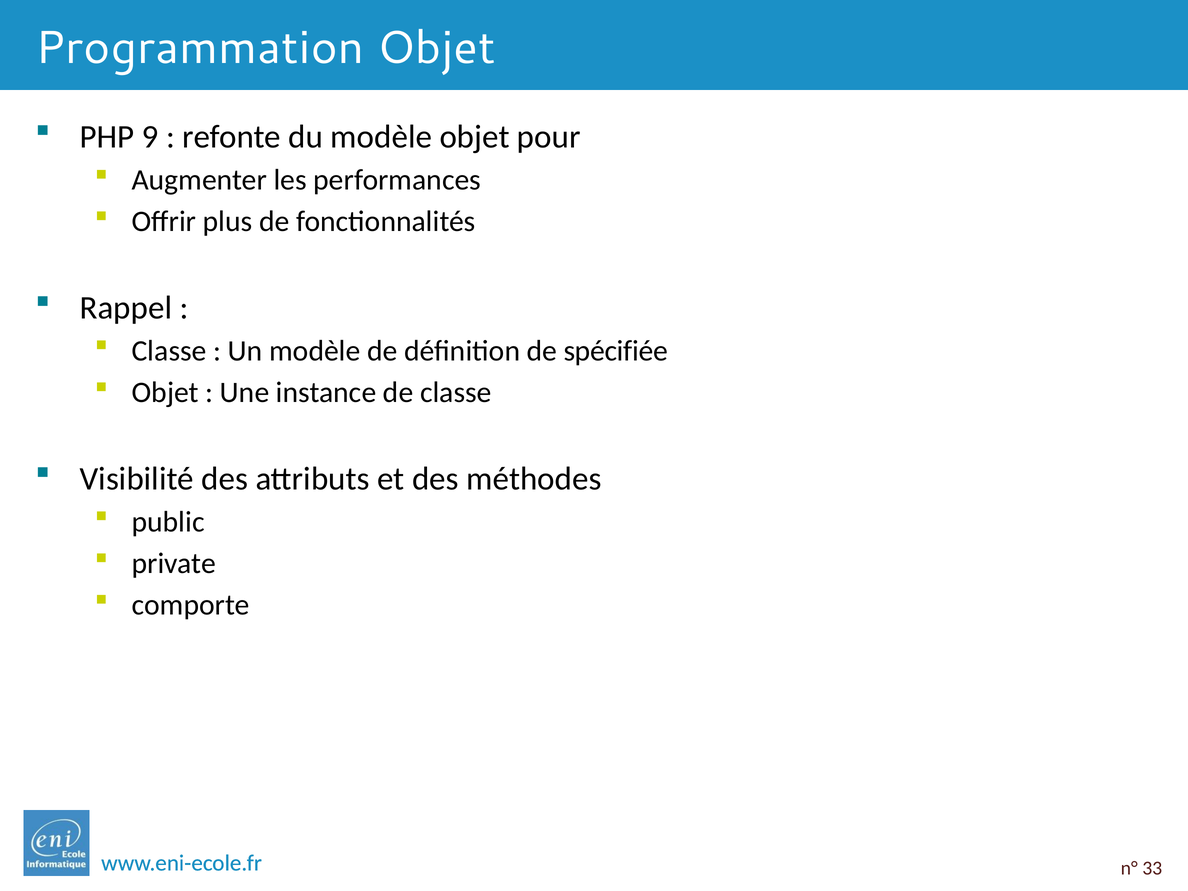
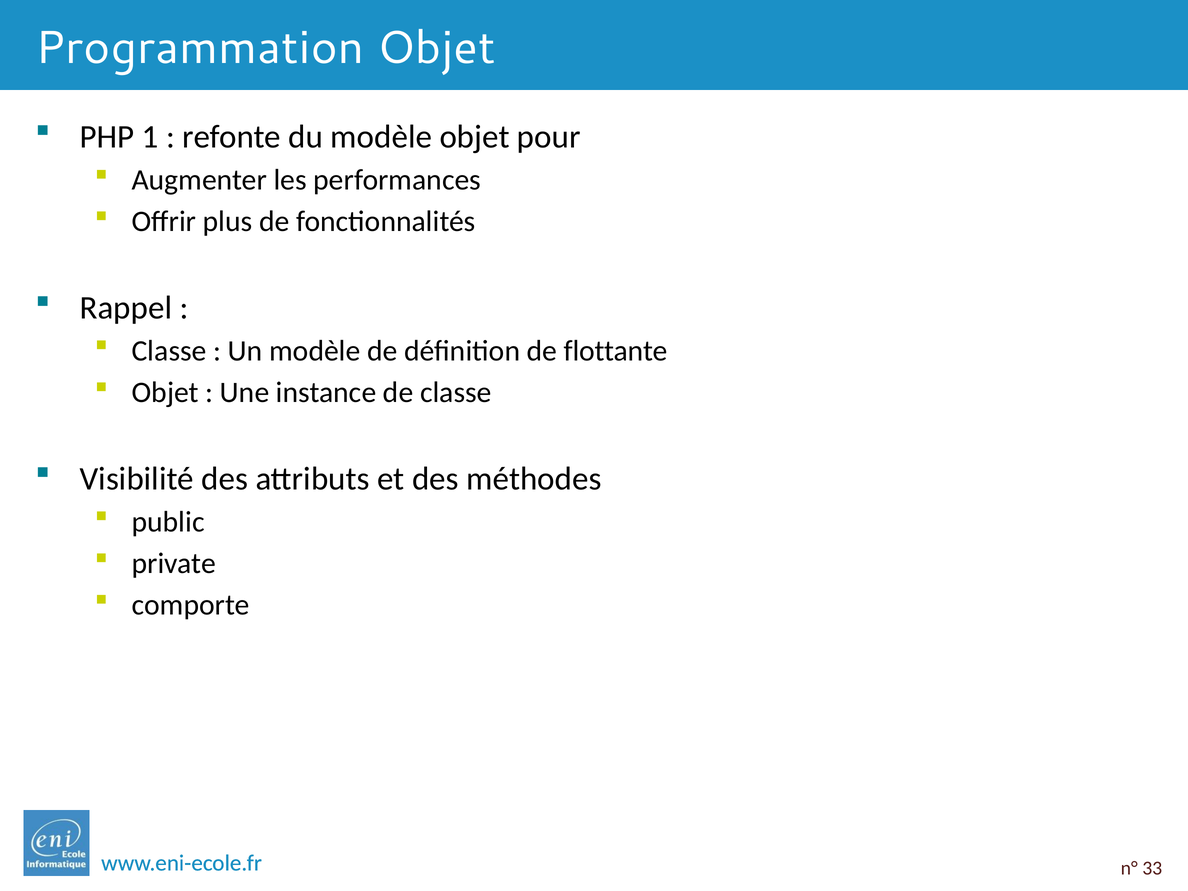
9: 9 -> 1 (150, 137)
spécifiée: spécifiée -> flottante (616, 351)
